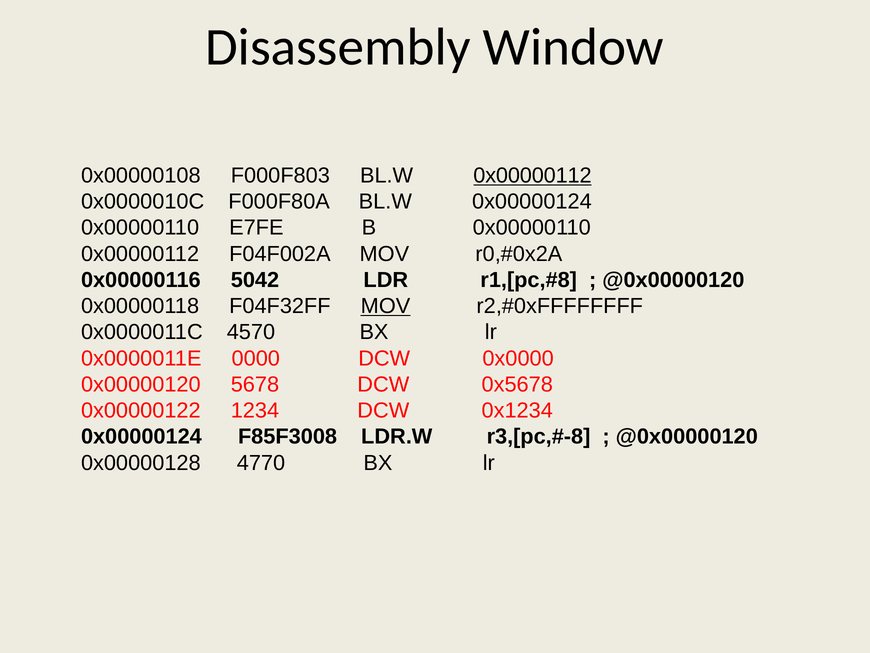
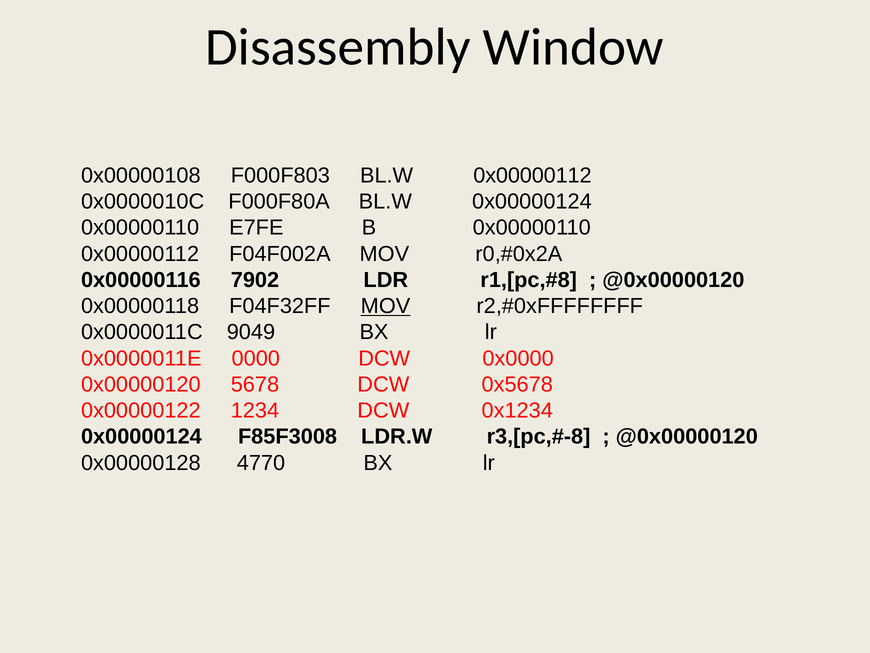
0x00000112 underline: present -> none (532, 175)
5042: 5042 -> 7902 (255, 280)
4570: 4570 -> 9049 (251, 332)
